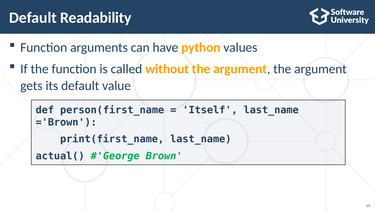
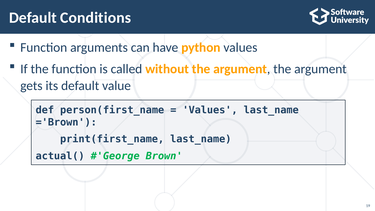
Readability: Readability -> Conditions (96, 18)
Itself: Itself -> Values (210, 110)
